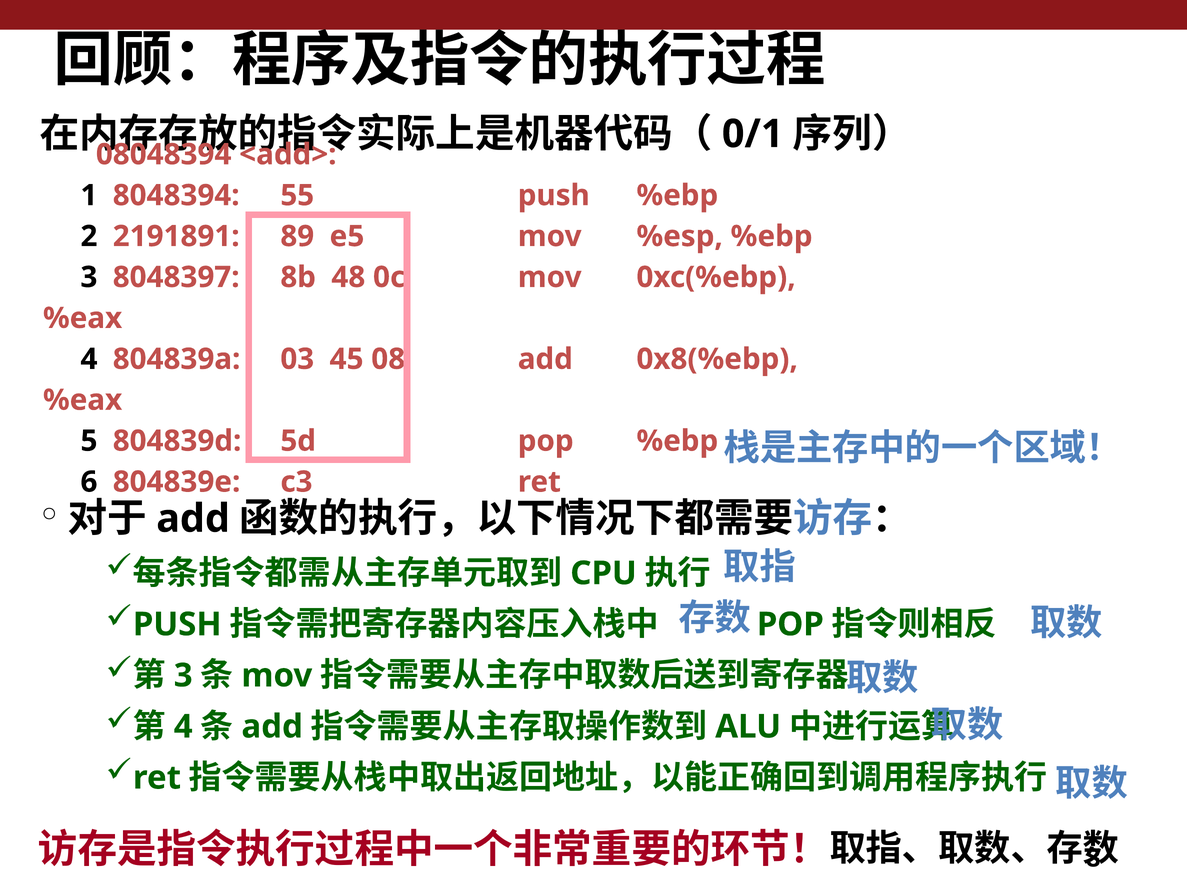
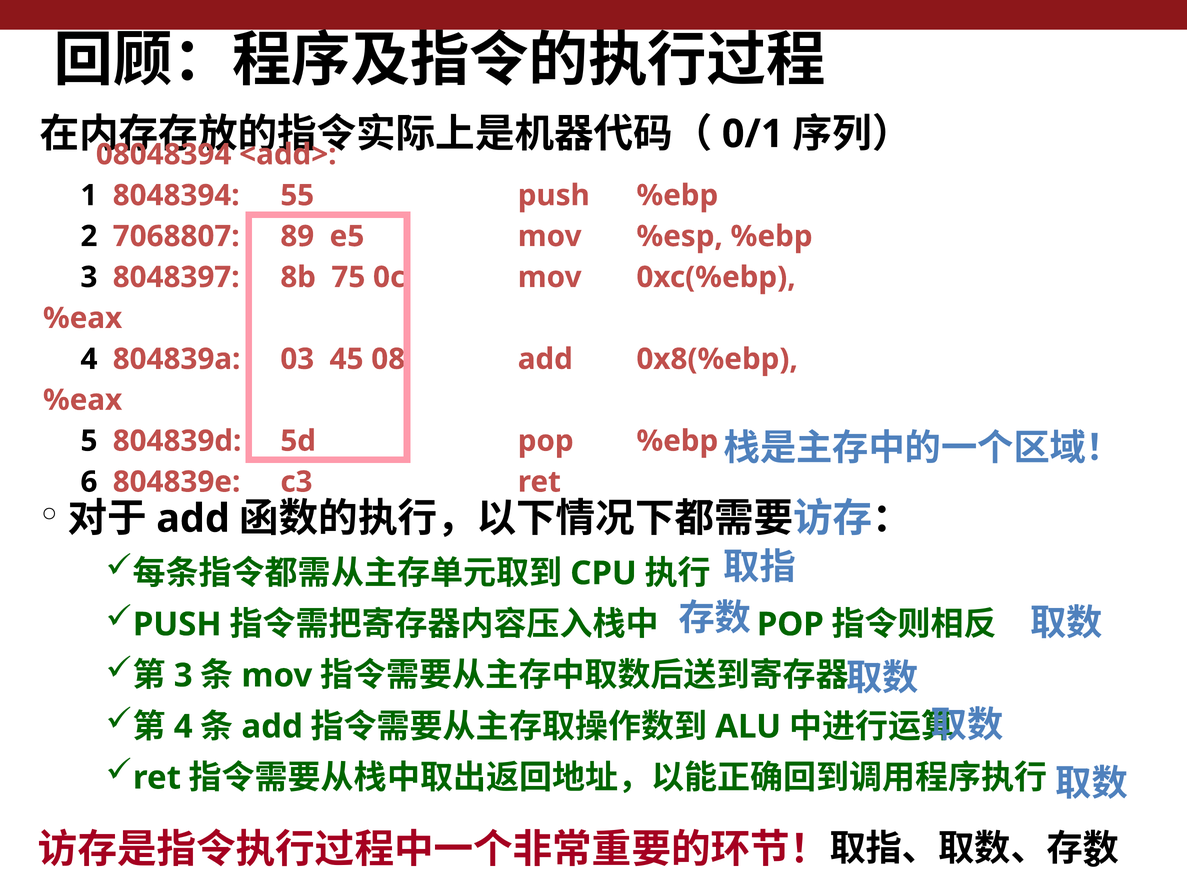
2191891: 2191891 -> 7068807 (176, 236)
48: 48 -> 75 (348, 277)
